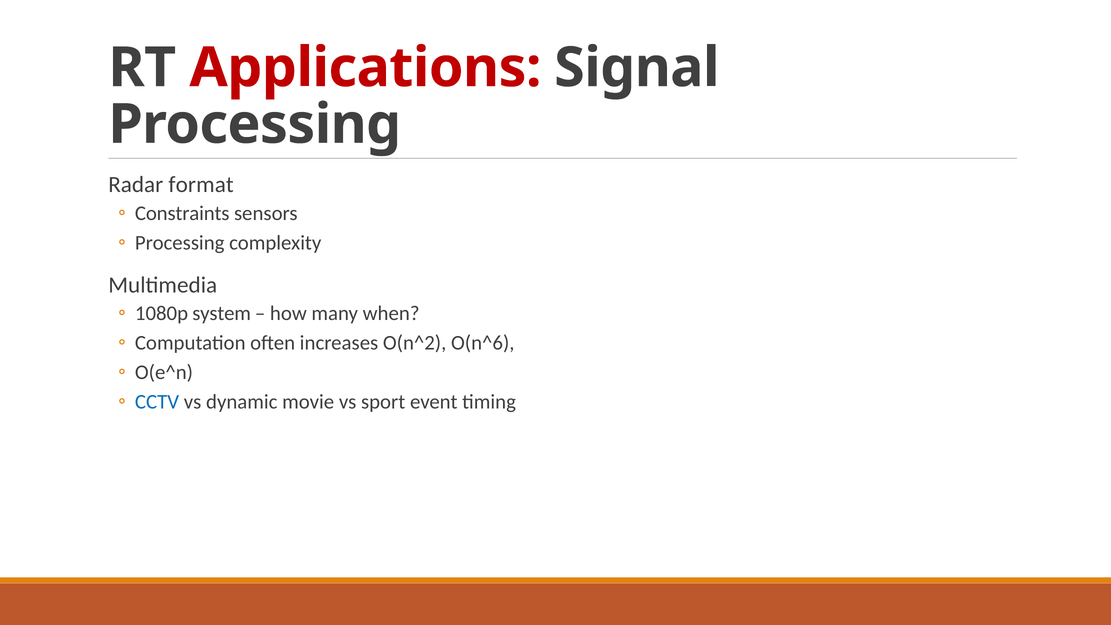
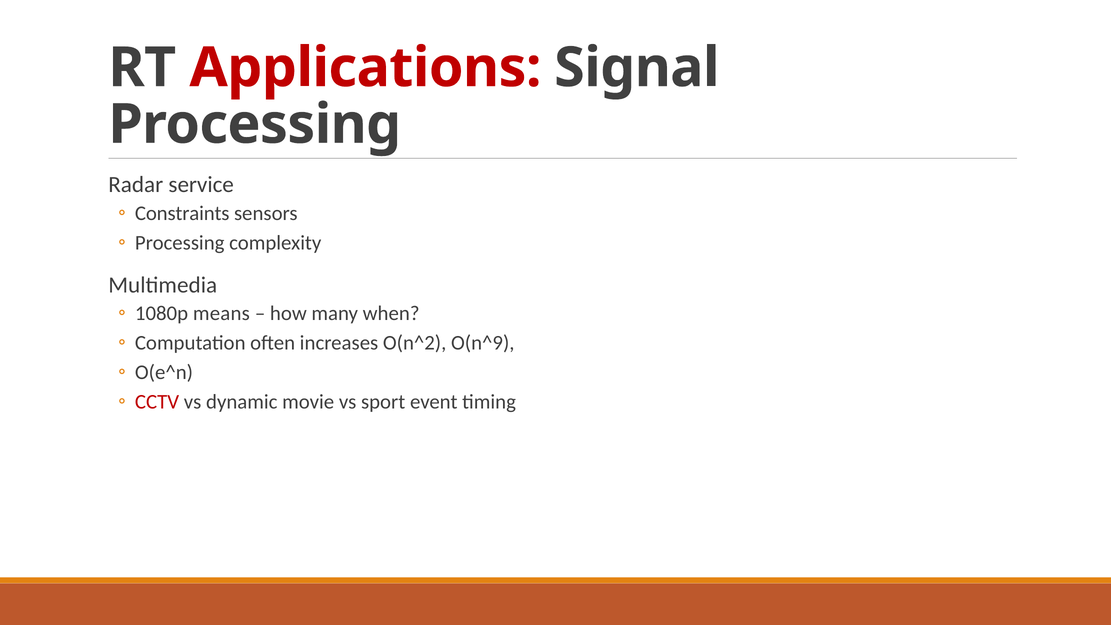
format: format -> service (201, 185)
system: system -> means (221, 313)
O(n^6: O(n^6 -> O(n^9 (483, 343)
CCTV colour: blue -> red (157, 402)
